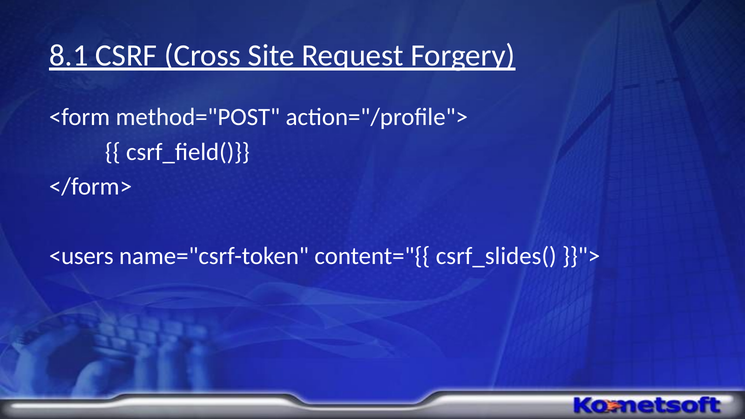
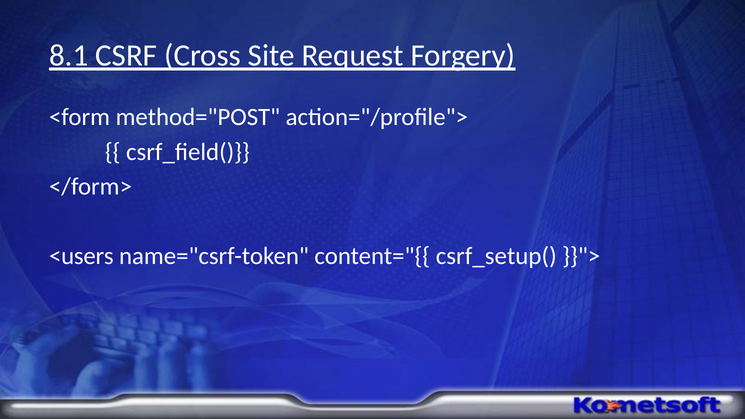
csrf_slides(: csrf_slides( -> csrf_setup( (496, 256)
